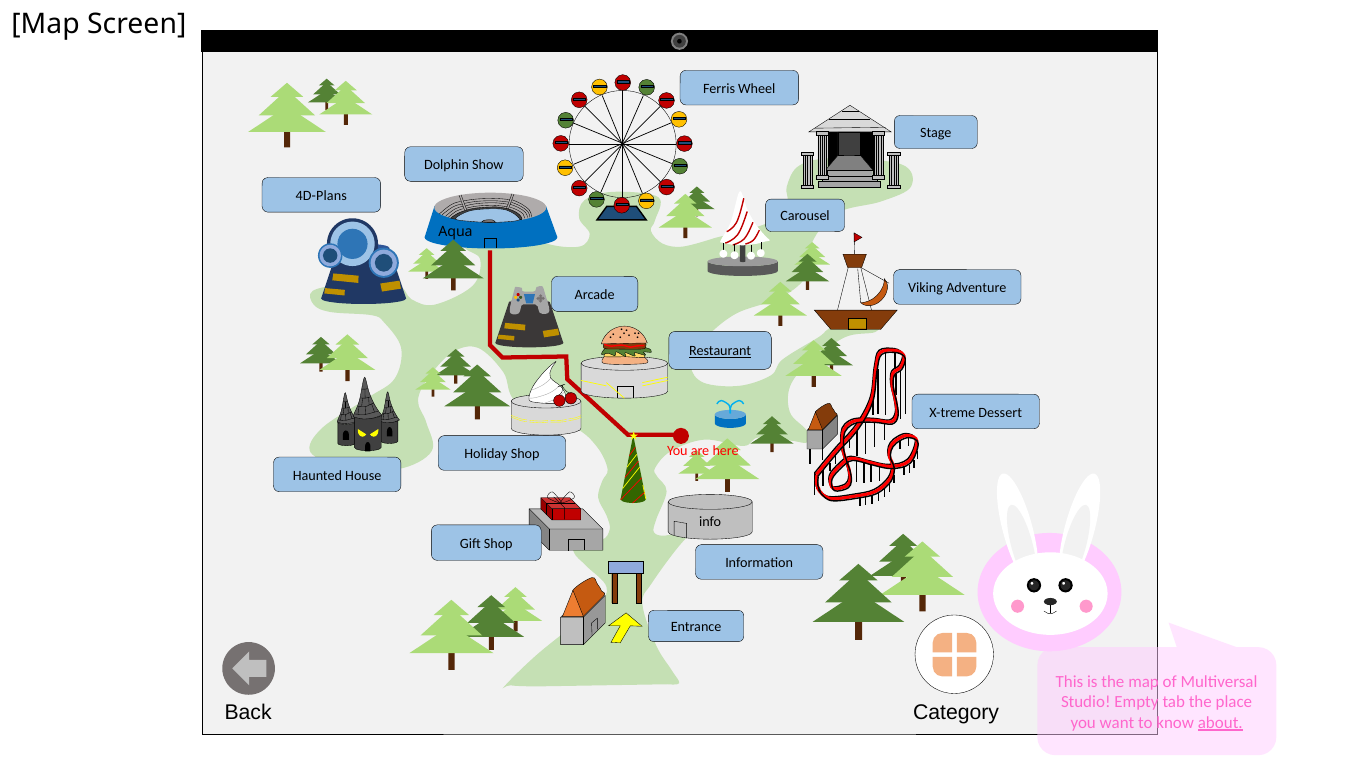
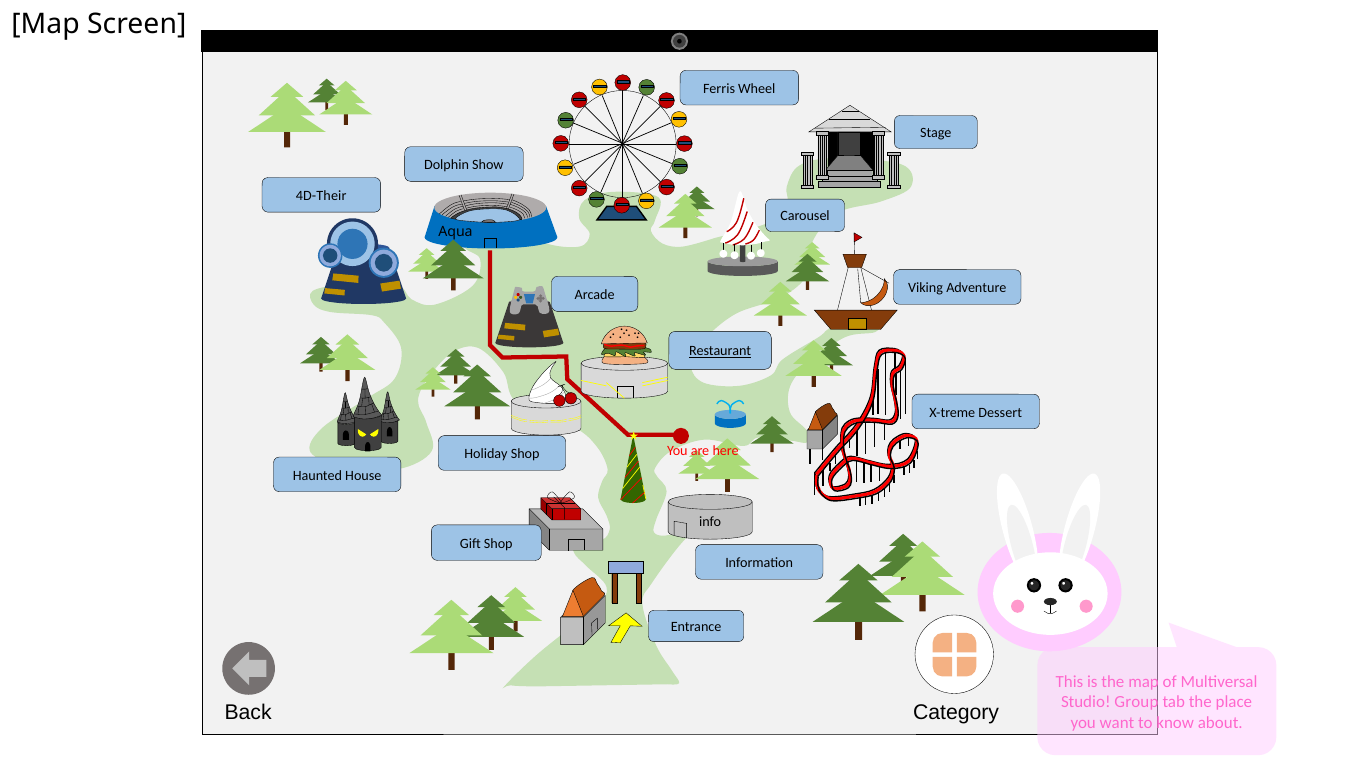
4D-Plans: 4D-Plans -> 4D-Their (321, 196)
Empty: Empty -> Group (1136, 702)
about underline: present -> none (1220, 722)
